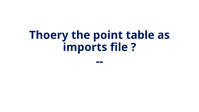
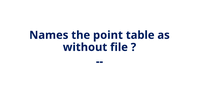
Thoery: Thoery -> Names (49, 35)
imports: imports -> without (85, 47)
